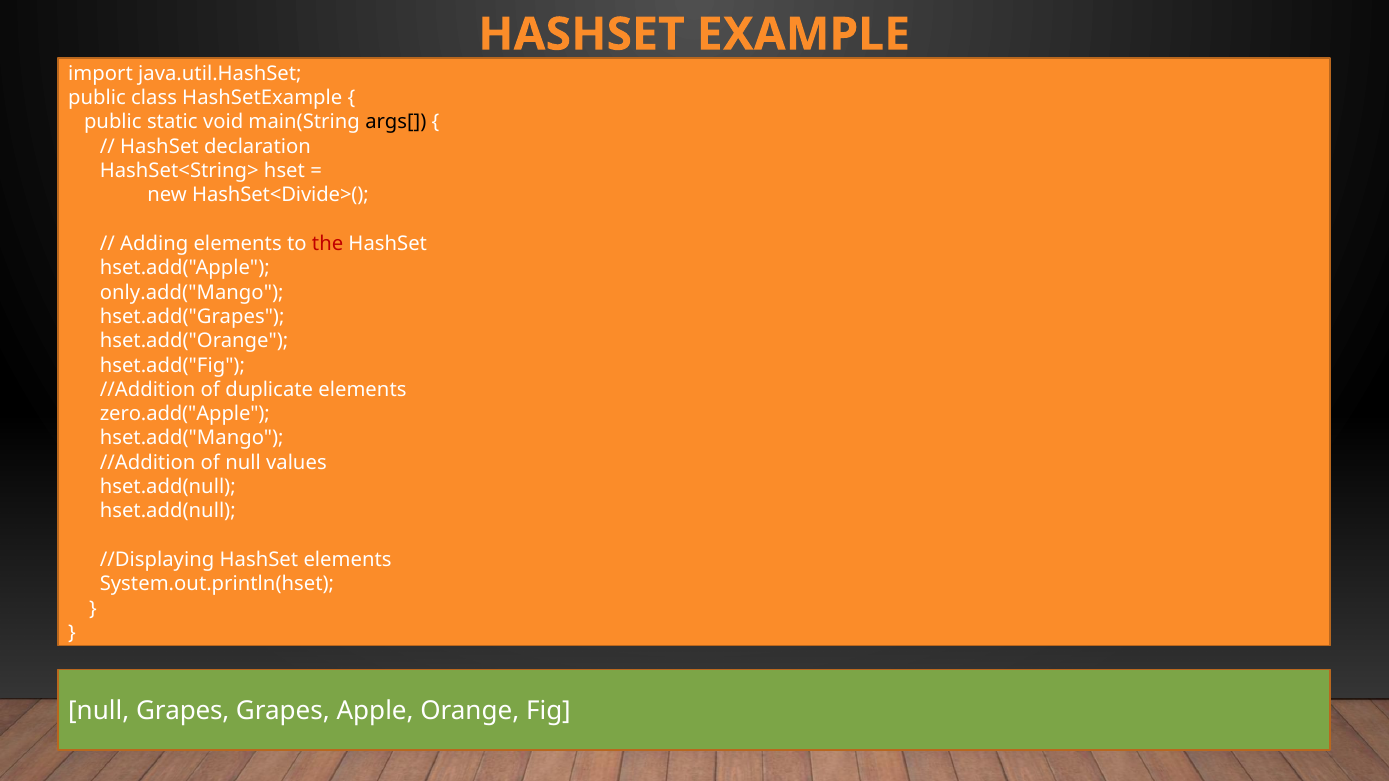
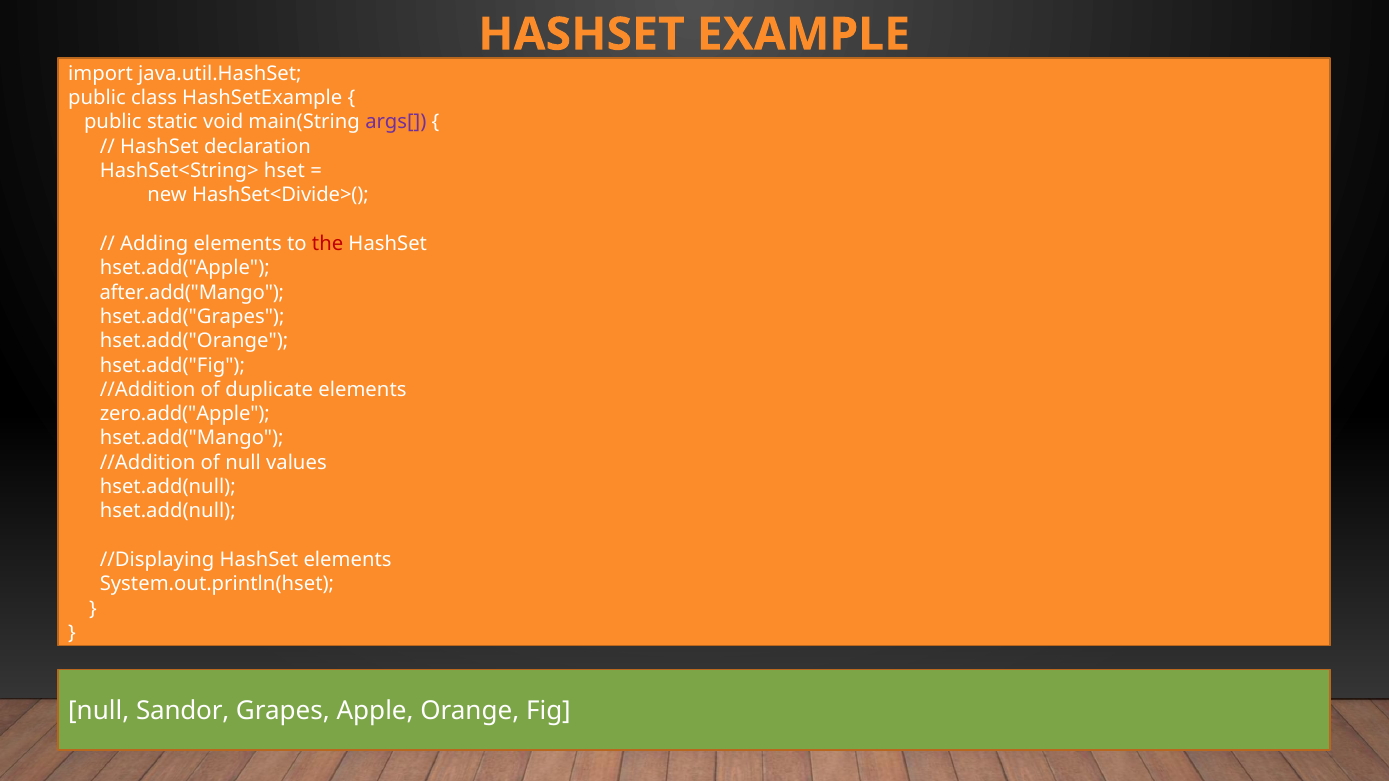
args[ colour: black -> purple (396, 122)
only.add("Mango: only.add("Mango -> after.add("Mango (192, 293)
null Grapes: Grapes -> Sandor (183, 712)
